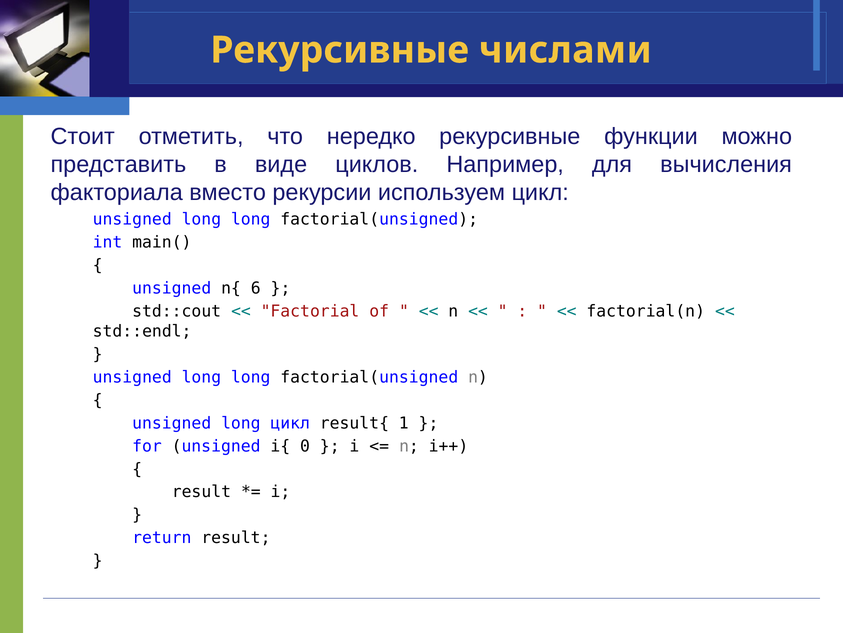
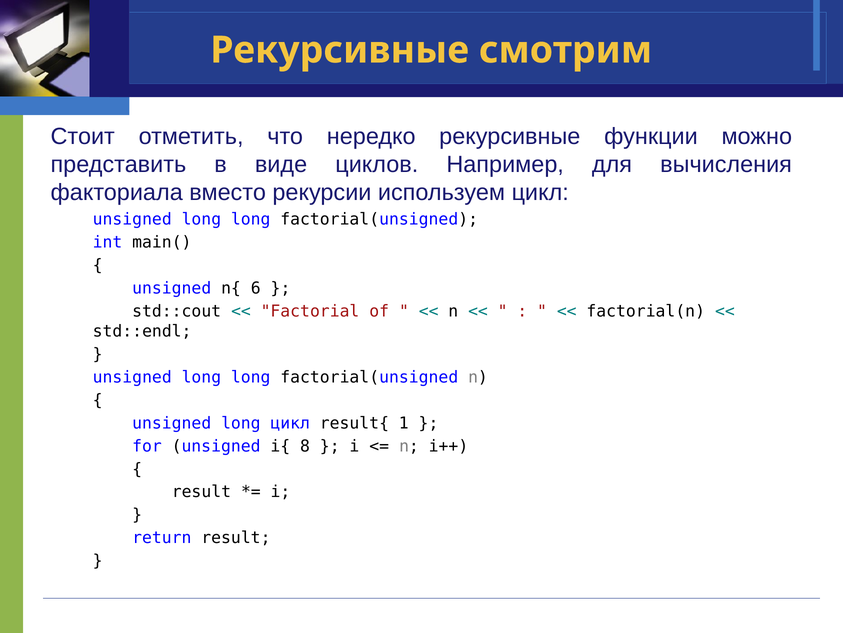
числами: числами -> смотрим (566, 50)
0: 0 -> 8 (305, 446)
